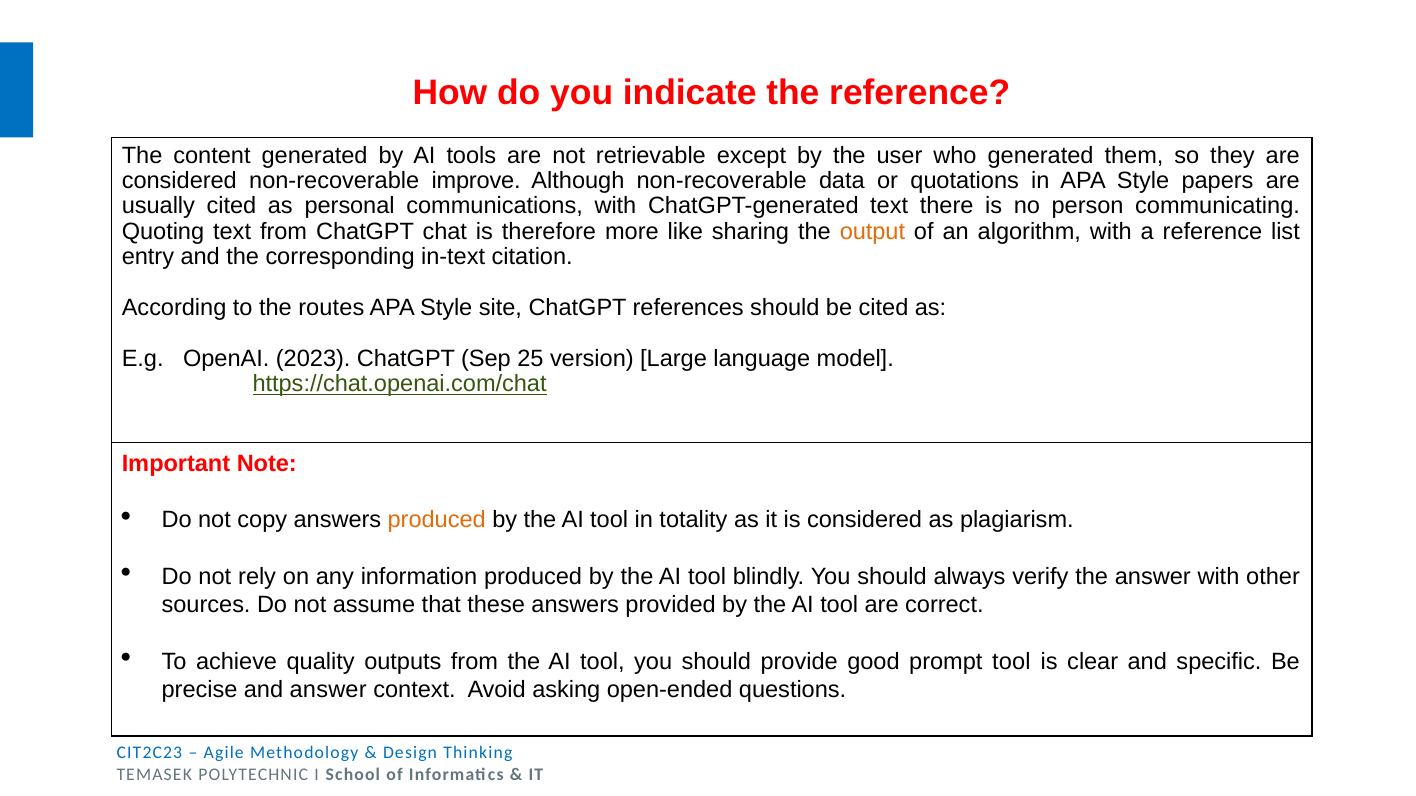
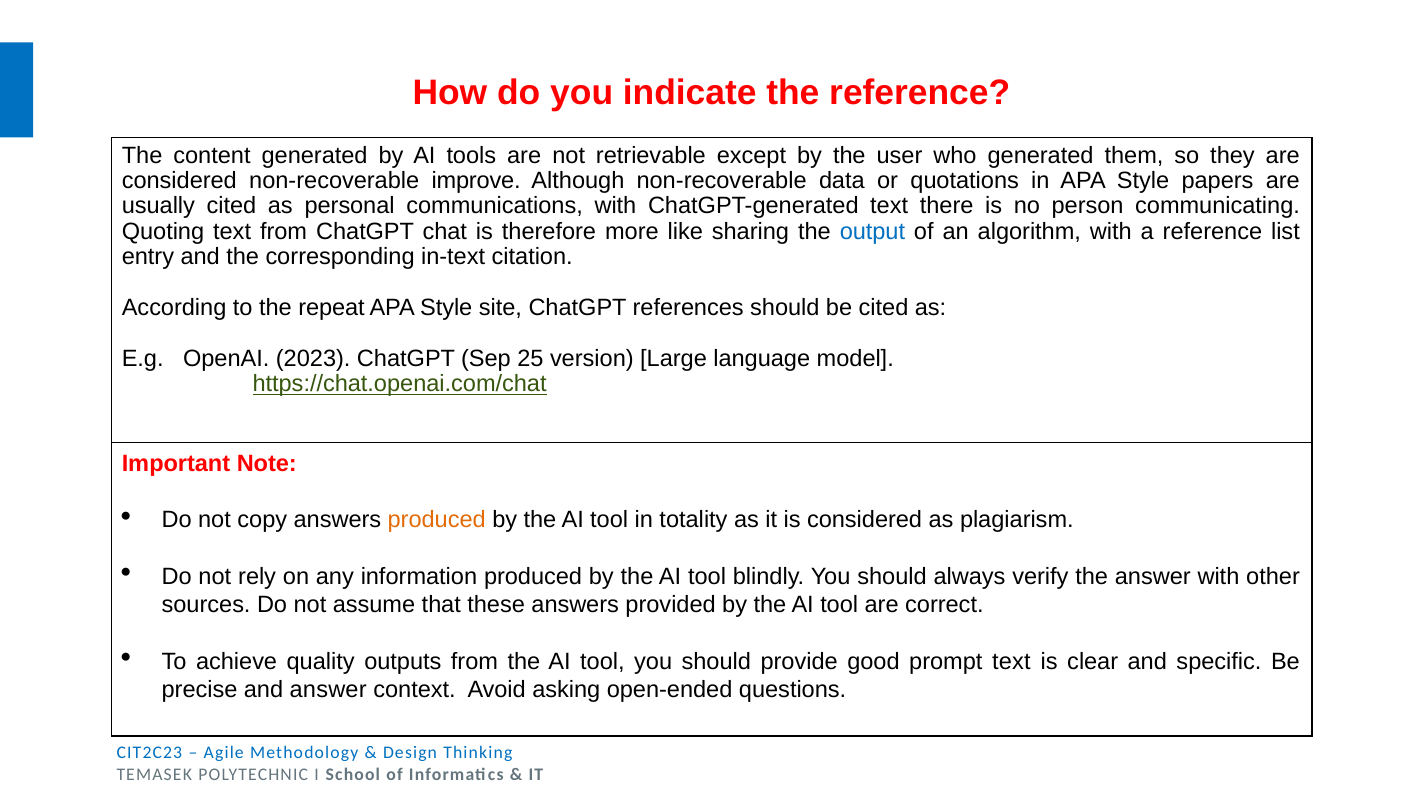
output colour: orange -> blue (872, 232)
routes: routes -> repeat (331, 308)
prompt tool: tool -> text (1011, 662)
